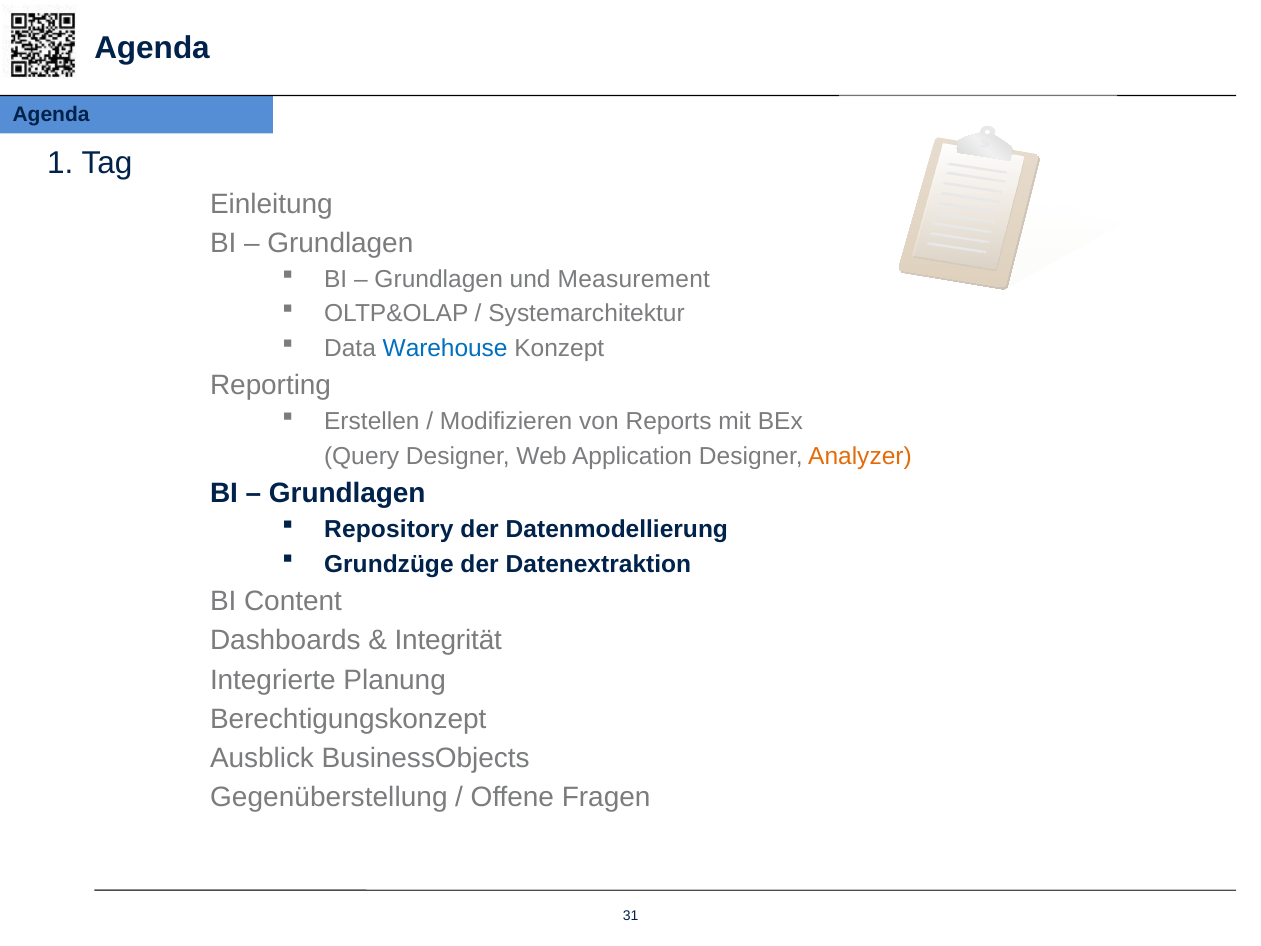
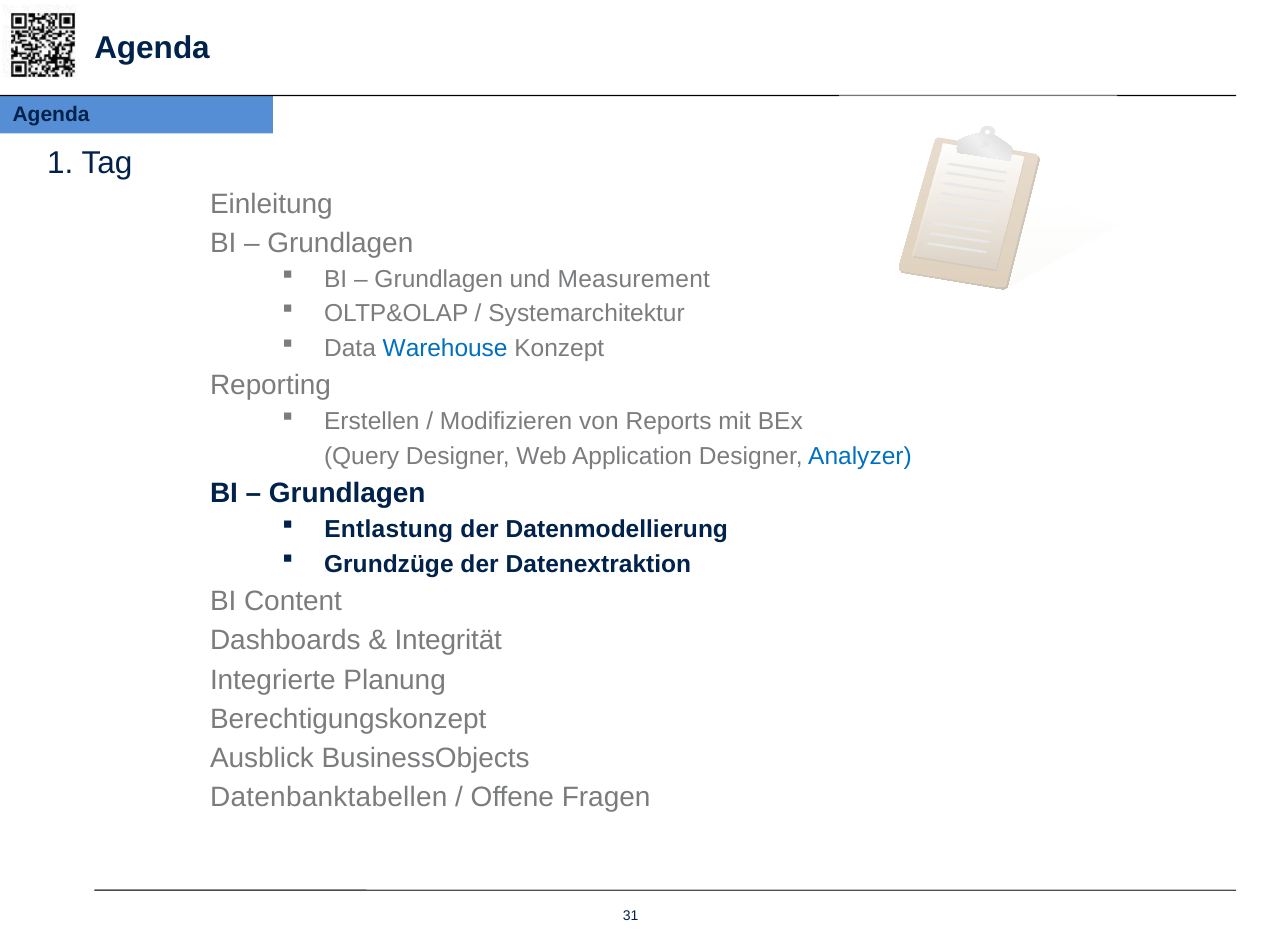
Analyzer colour: orange -> blue (860, 456)
Repository: Repository -> Entlastung (389, 529)
Gegenüberstellung: Gegenüberstellung -> Datenbanktabellen (329, 797)
